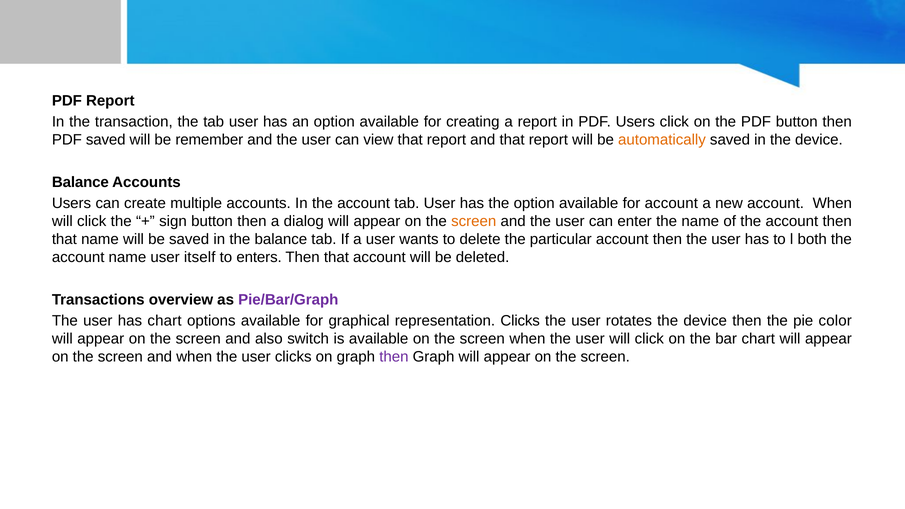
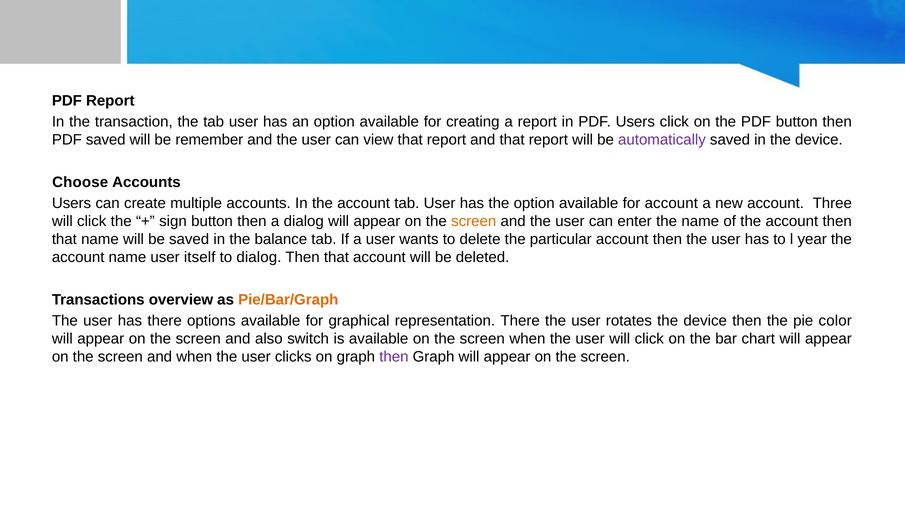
automatically colour: orange -> purple (662, 140)
Balance: Balance -> Choose (80, 182)
account When: When -> Three (832, 203)
both: both -> year (812, 239)
to enters: enters -> dialog (259, 257)
Pie/Bar/Graph colour: purple -> orange (288, 300)
has chart: chart -> there (165, 321)
representation Clicks: Clicks -> There (520, 321)
